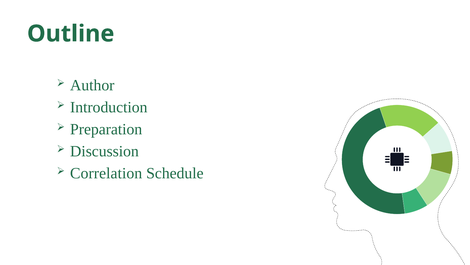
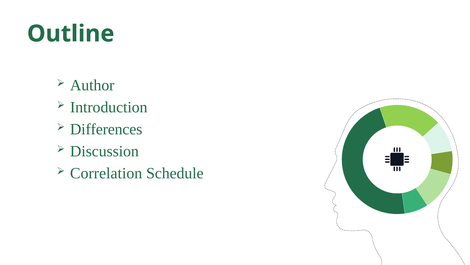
Preparation: Preparation -> Differences (106, 129)
